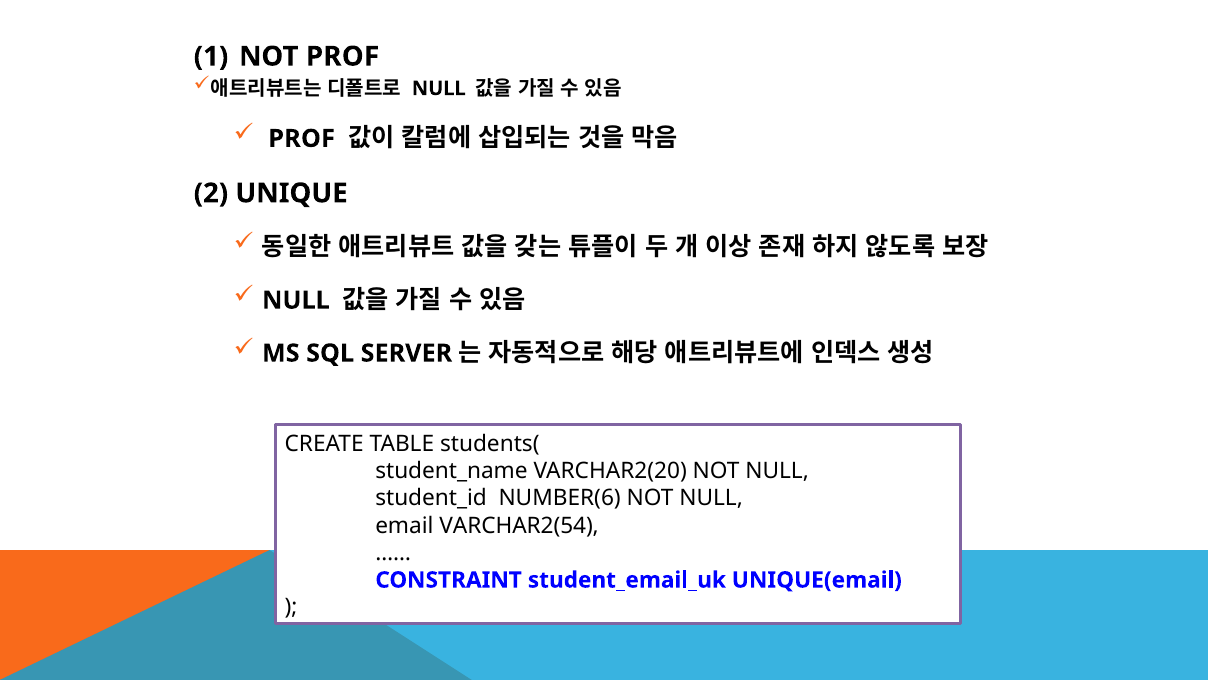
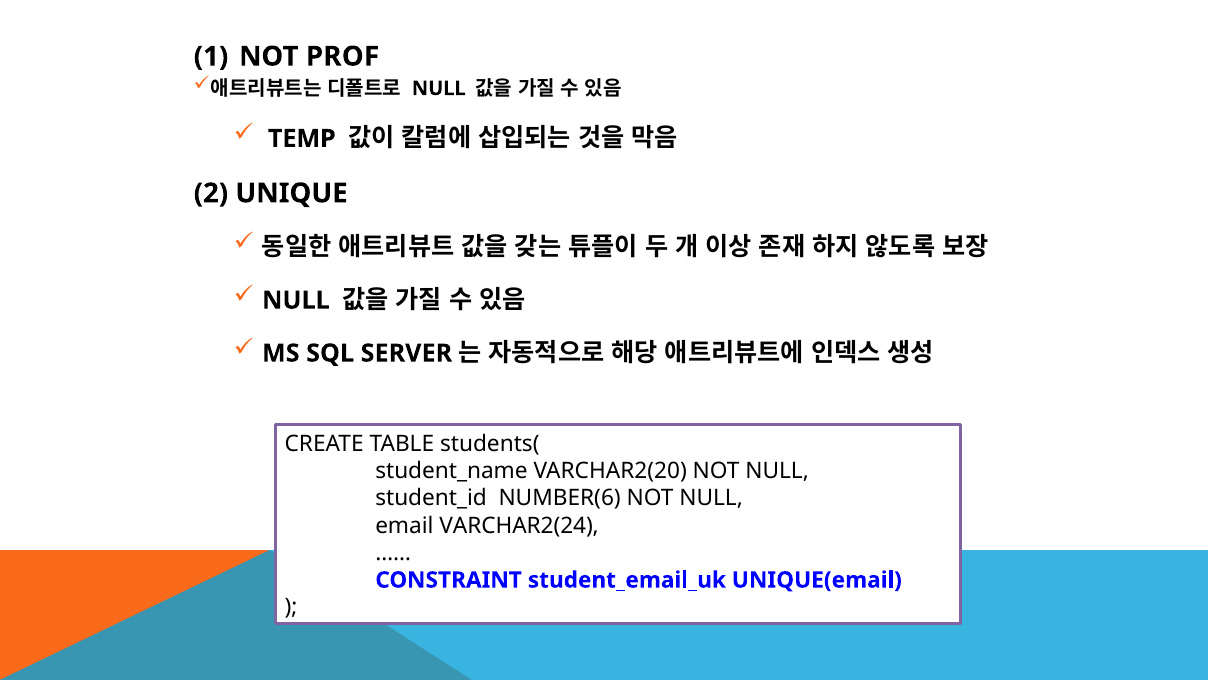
PROF: PROF -> TEMP (302, 139)
VARCHAR2(54: VARCHAR2(54 -> VARCHAR2(24 (519, 525)
